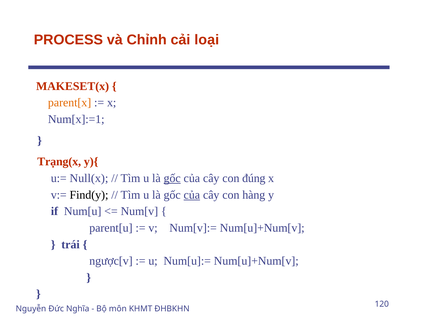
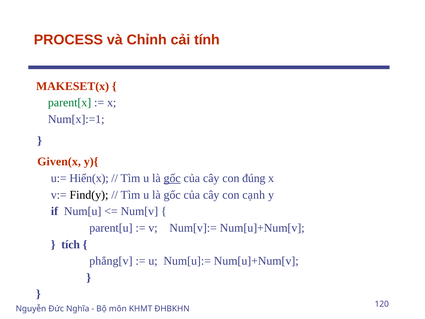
loại: loại -> tính (207, 40)
parent[x colour: orange -> green (70, 103)
Trạng(x: Trạng(x -> Given(x (59, 162)
Null(x: Null(x -> Hiển(x (89, 178)
của underline: present -> none (192, 195)
hàng: hàng -> cạnh (254, 195)
trái: trái -> tích (71, 244)
ngược[v: ngược[v -> phẳng[v (111, 261)
